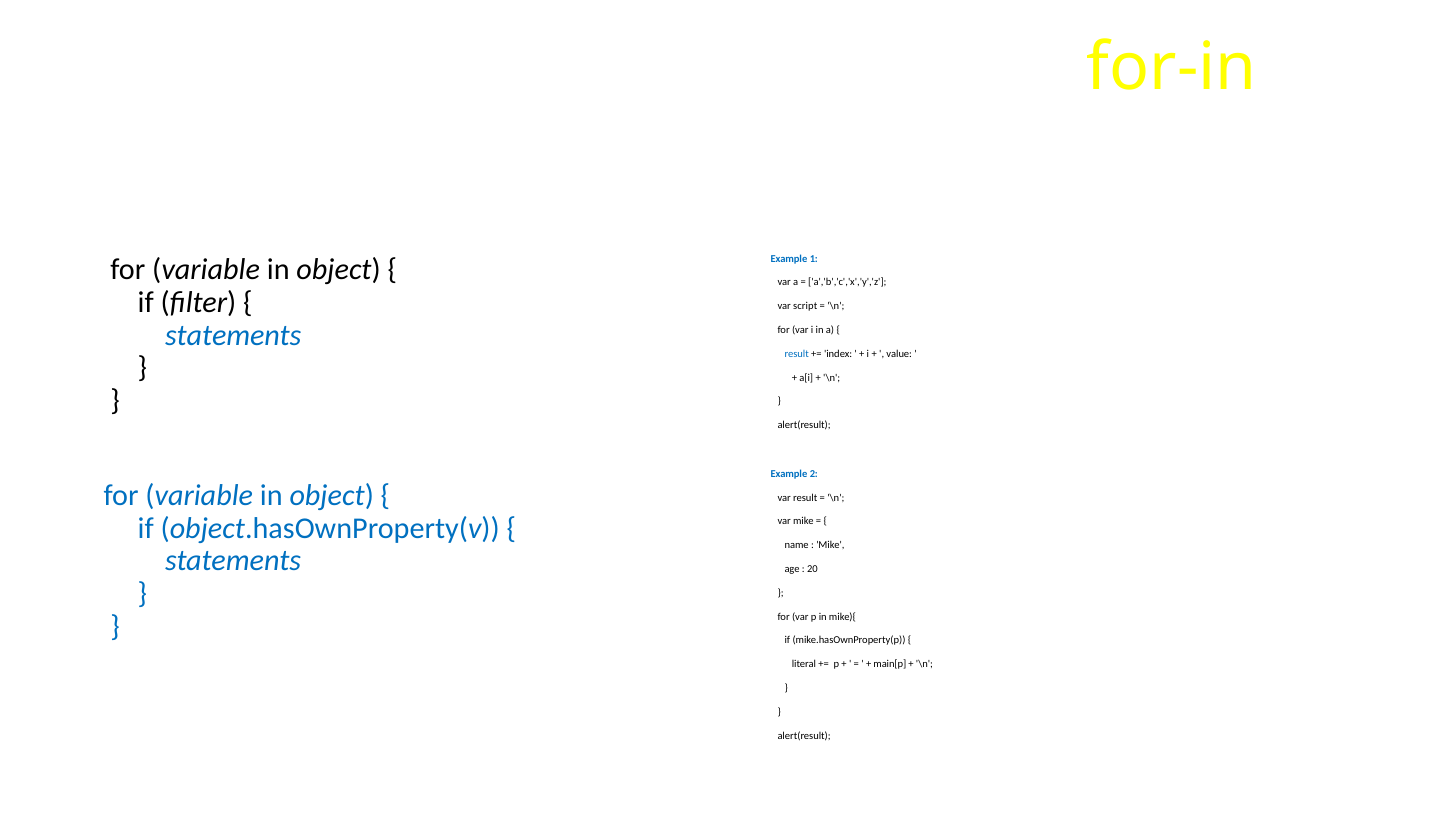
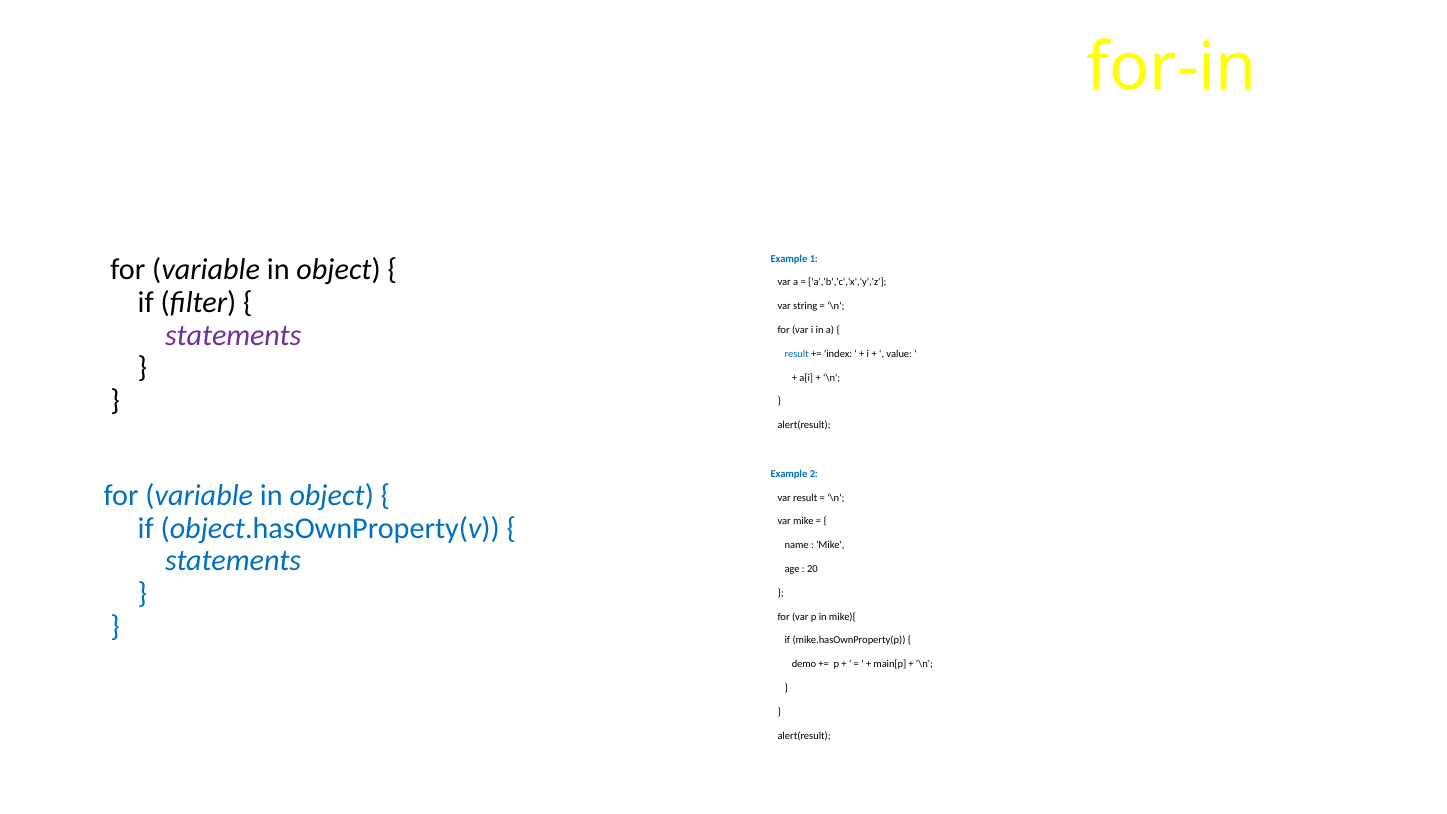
script: script -> string (805, 306)
statements colour: blue -> purple (233, 335)
literal: literal -> demo (804, 664)
